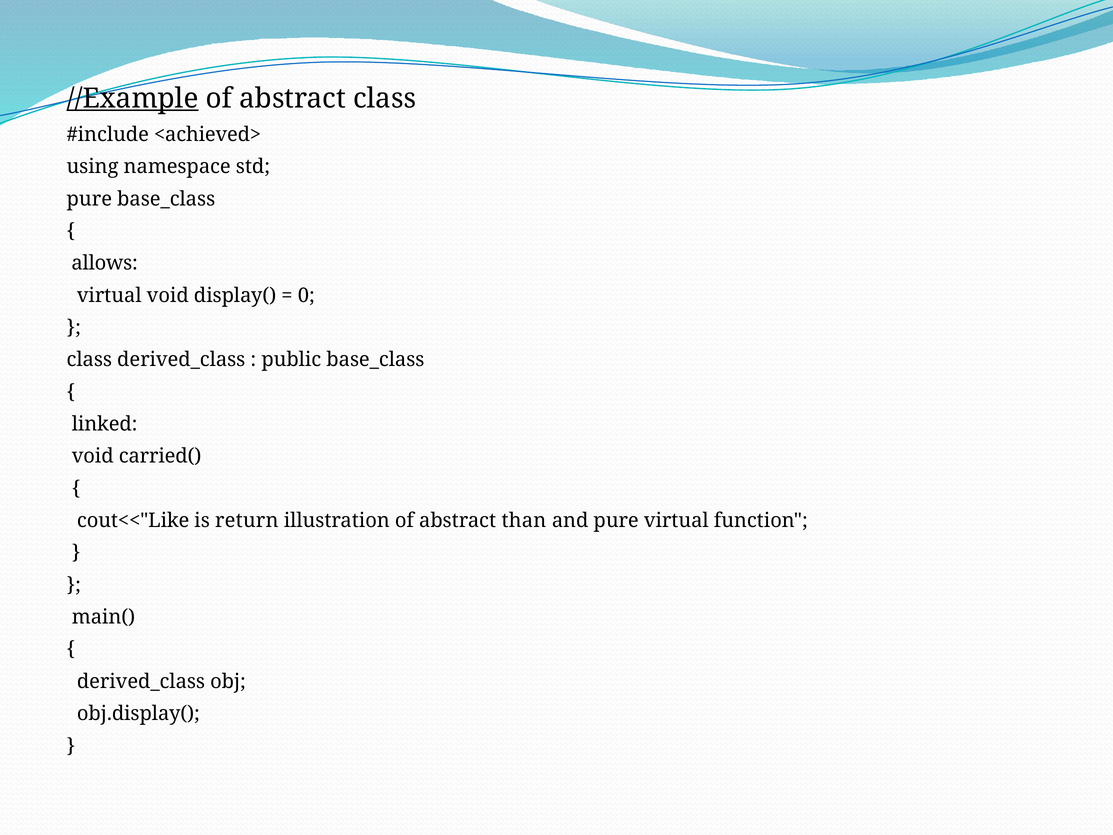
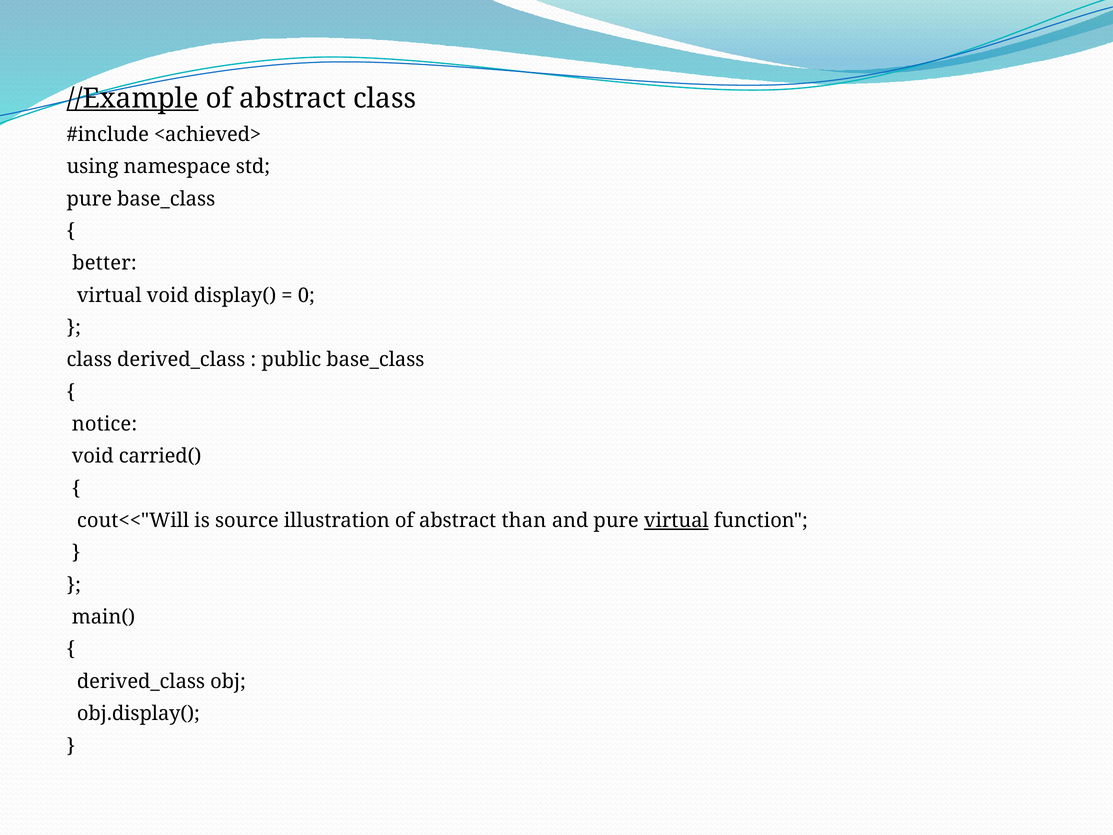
allows: allows -> better (104, 263)
linked: linked -> notice (104, 424)
cout<<"Like: cout<<"Like -> cout<<"Will (133, 521)
return: return -> source (247, 521)
virtual underline: none -> present (676, 521)
